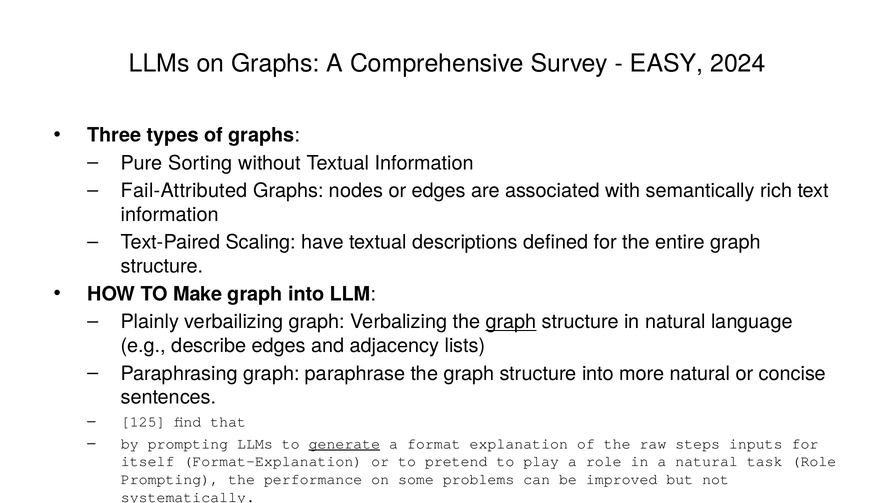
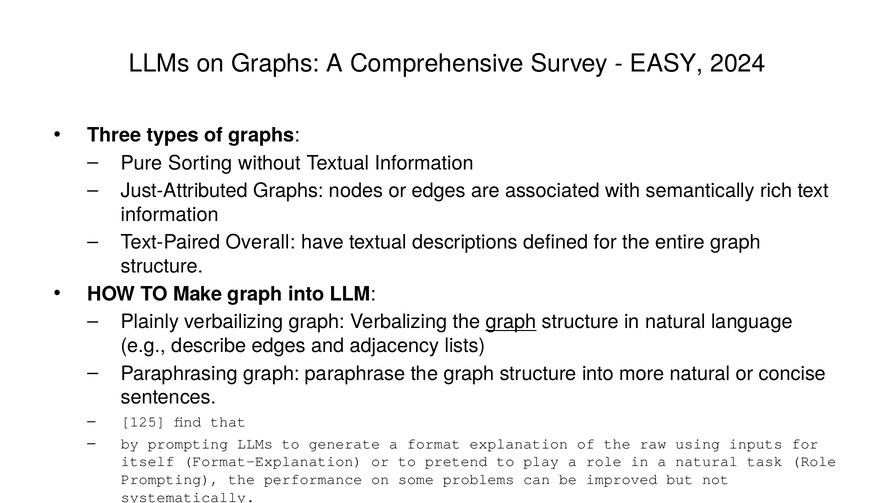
Fail-Attributed: Fail-Attributed -> Just-Attributed (184, 191)
Scaling: Scaling -> Overall (261, 243)
generate underline: present -> none (344, 444)
steps: steps -> using (698, 444)
